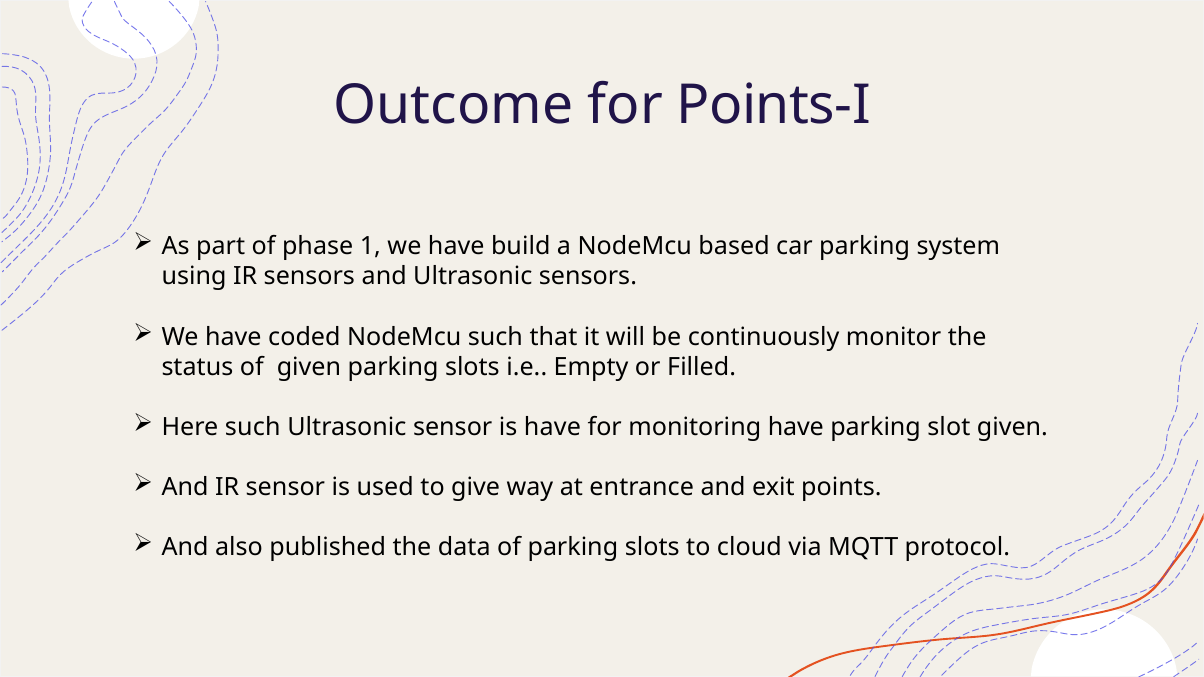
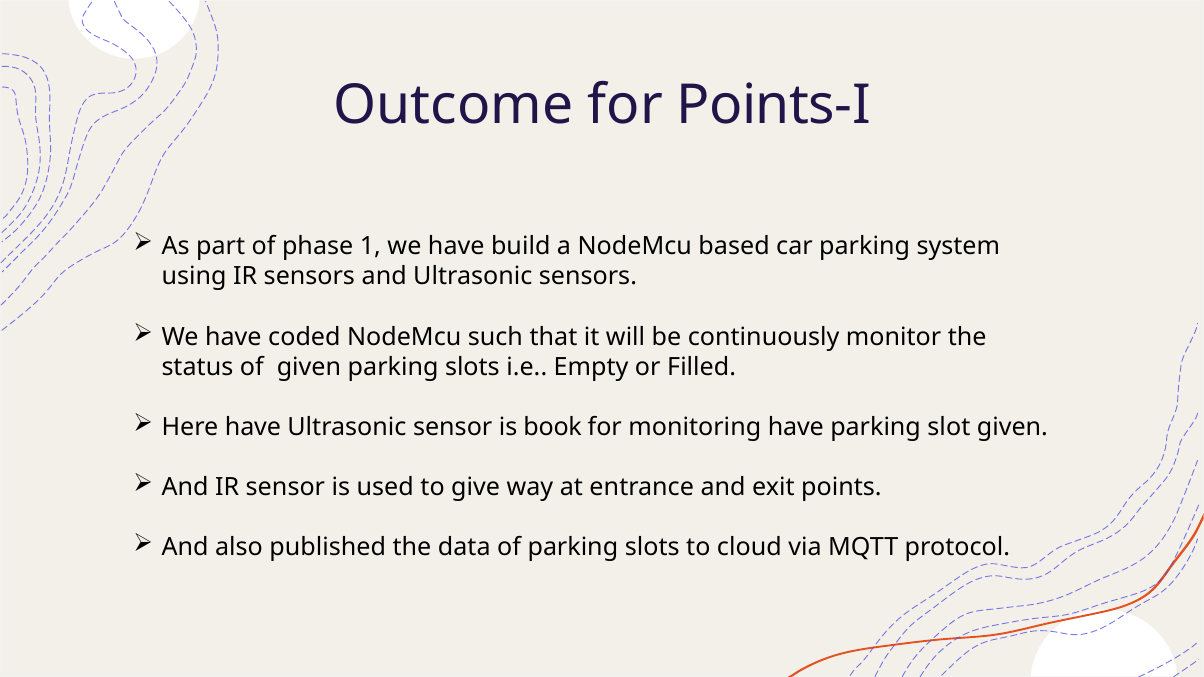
Here such: such -> have (253, 427)
is have: have -> book (553, 427)
